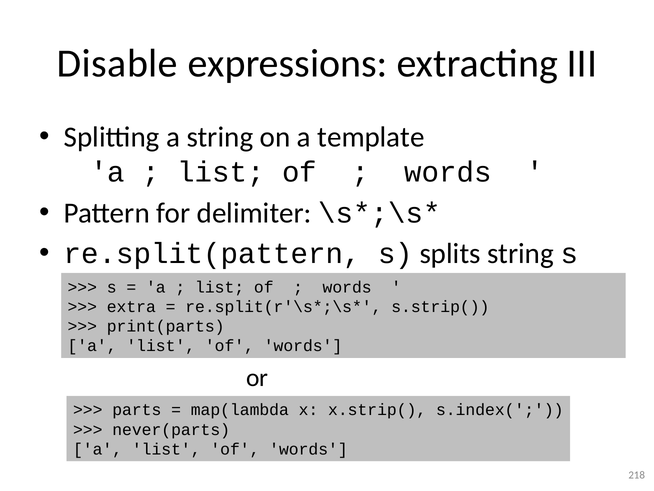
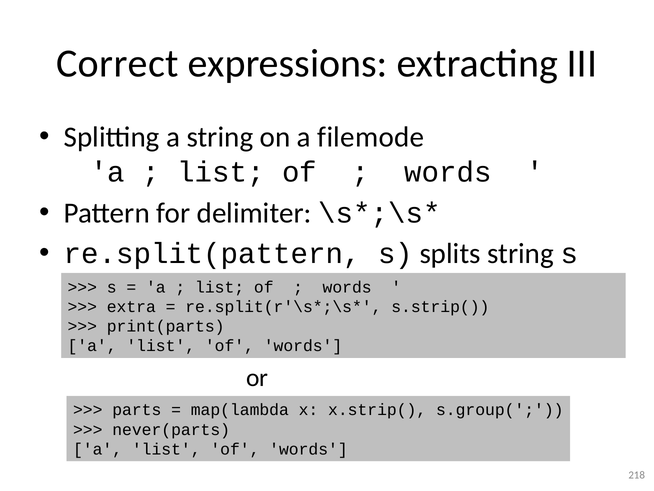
Disable: Disable -> Correct (117, 63)
template: template -> filemode (371, 137)
s.index(: s.index( -> s.group( (500, 410)
